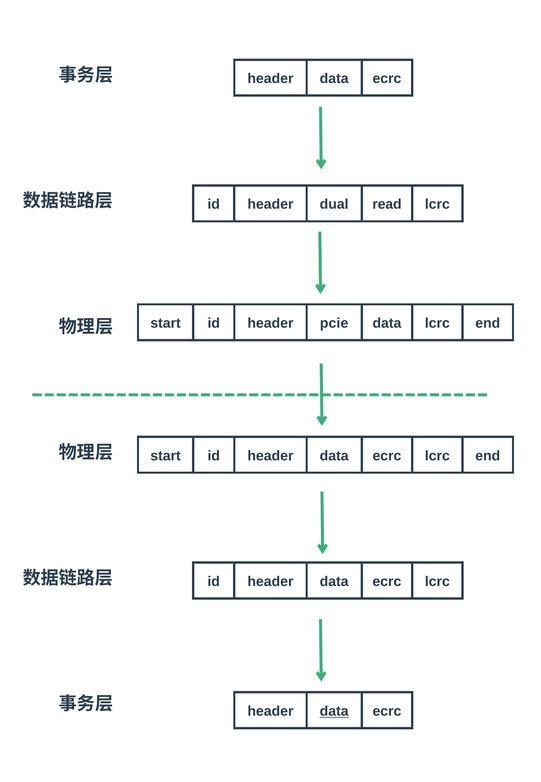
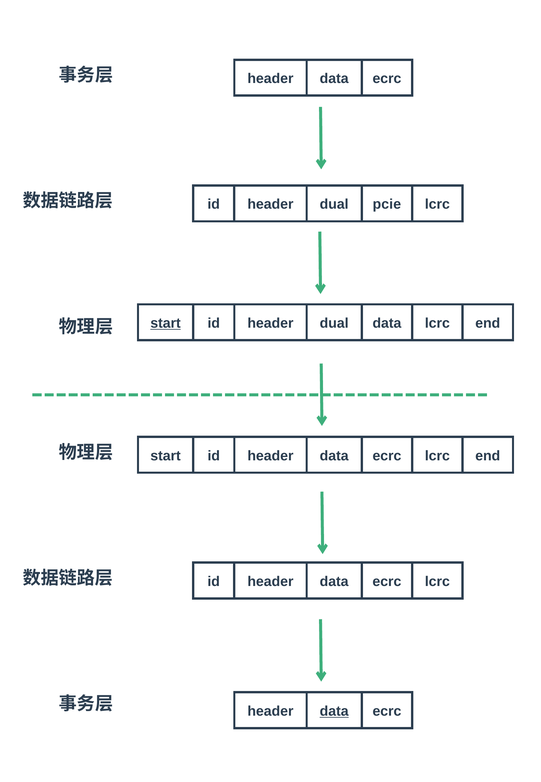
read: read -> pcie (387, 204)
start underline: none -> present (166, 323)
pcie: pcie -> dual (334, 323)
